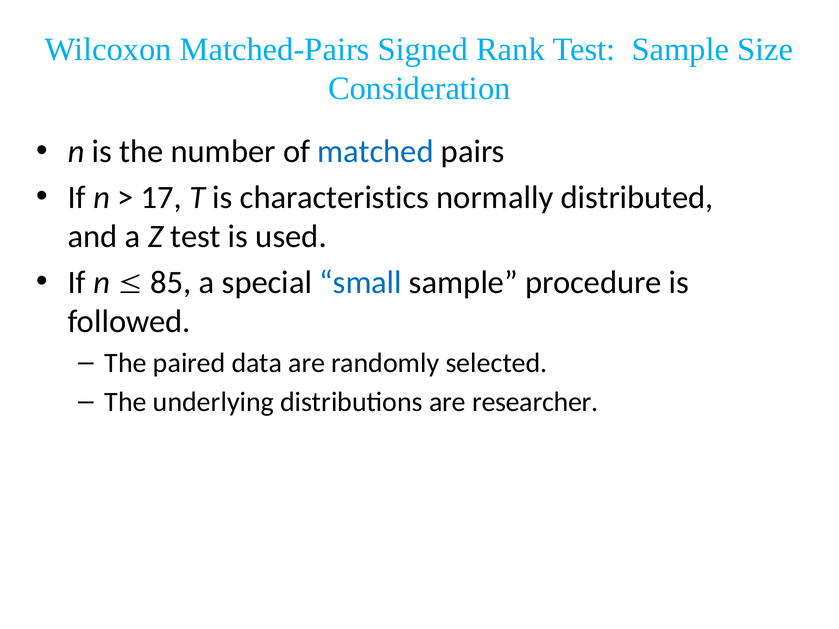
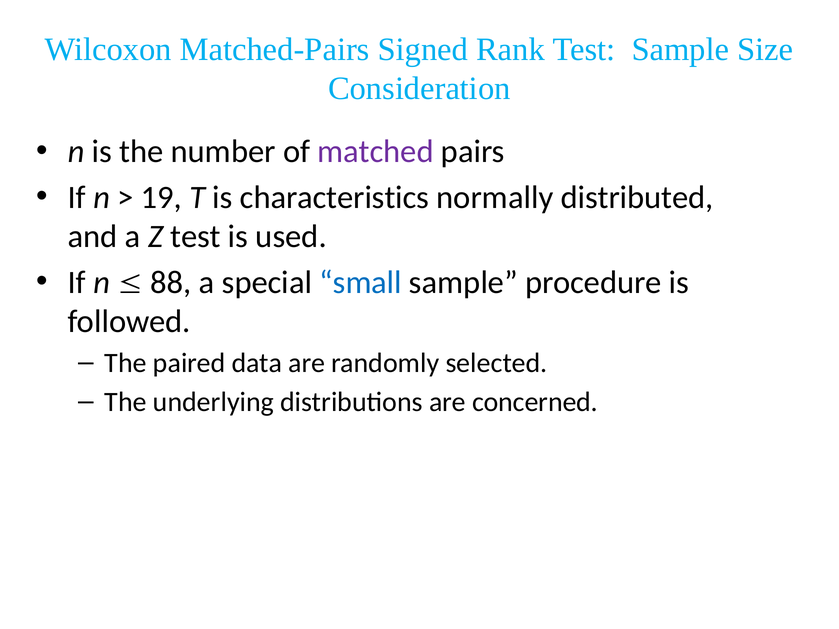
matched colour: blue -> purple (376, 152)
17: 17 -> 19 (161, 197)
85: 85 -> 88 (171, 282)
researcher: researcher -> concerned (535, 402)
